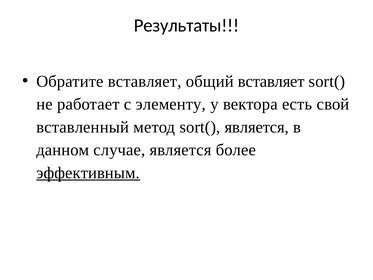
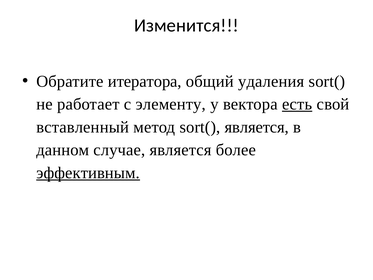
Результаты: Результаты -> Изменится (186, 26)
Обратите вставляет: вставляет -> итератора (145, 81)
общий вставляет: вставляет -> удаления (271, 81)
есть underline: none -> present (297, 104)
